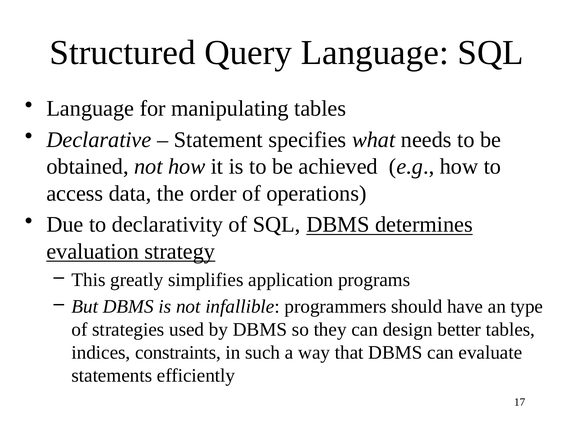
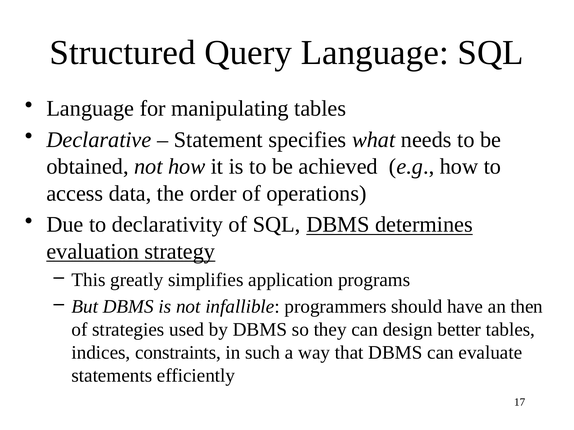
type: type -> then (527, 307)
